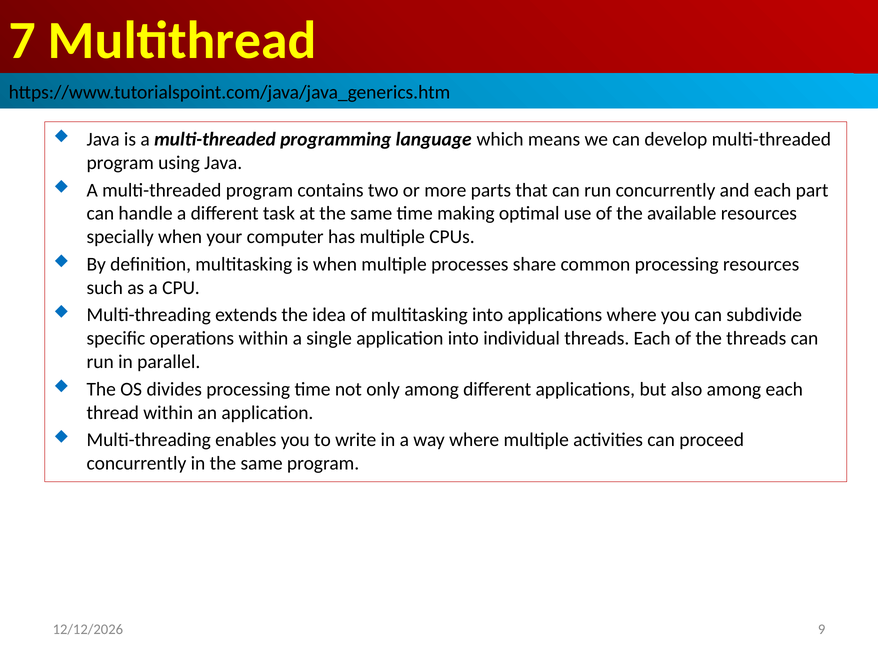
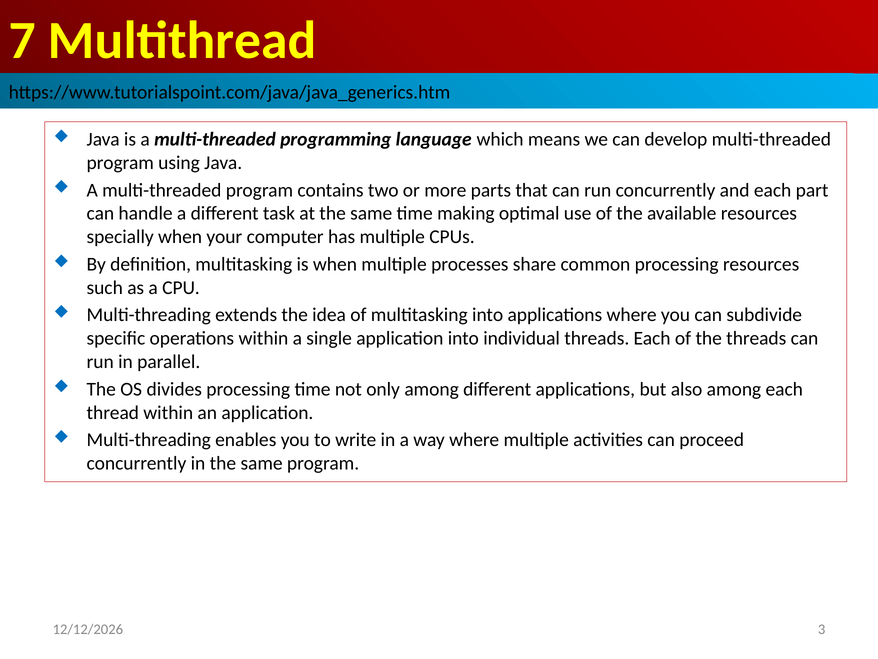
9: 9 -> 3 (822, 629)
